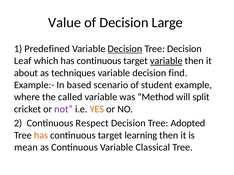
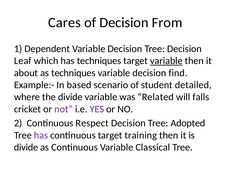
Value: Value -> Cares (64, 23)
Large: Large -> From (167, 23)
Predefined: Predefined -> Dependent (47, 49)
Decision underline: present -> none (125, 49)
which has continuous: continuous -> techniques (99, 61)
example: example -> detailed (193, 85)
the called: called -> divide (70, 97)
Method: Method -> Related (156, 97)
split: split -> falls (201, 97)
YES colour: orange -> purple (97, 109)
has colour: orange -> purple (41, 136)
learning: learning -> training (141, 136)
mean: mean -> divide (26, 148)
